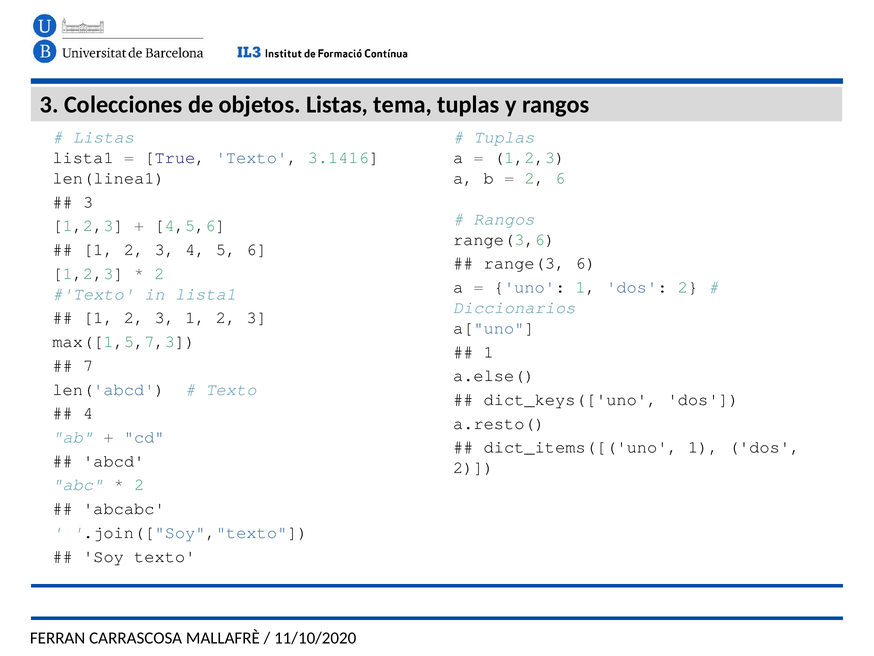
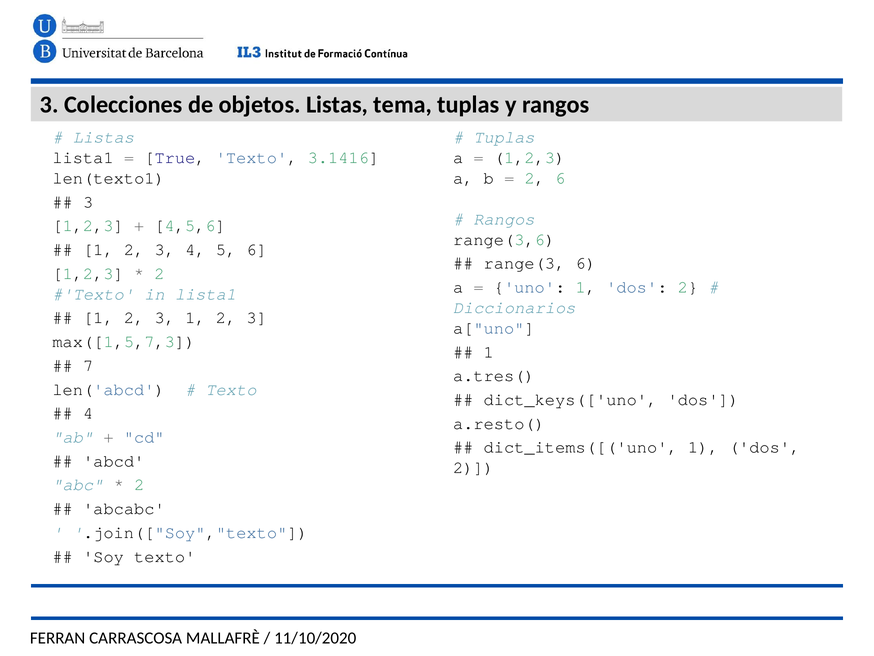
len(linea1: len(linea1 -> len(texto1 (109, 178)
a.else(: a.else( -> a.tres( (494, 375)
